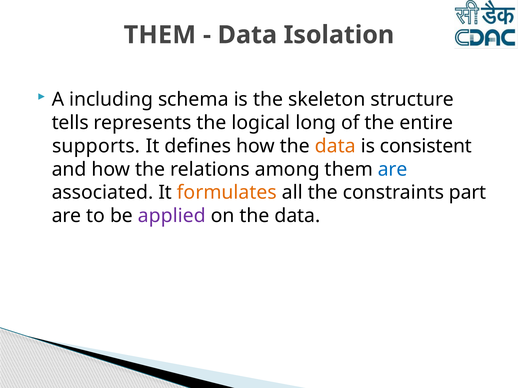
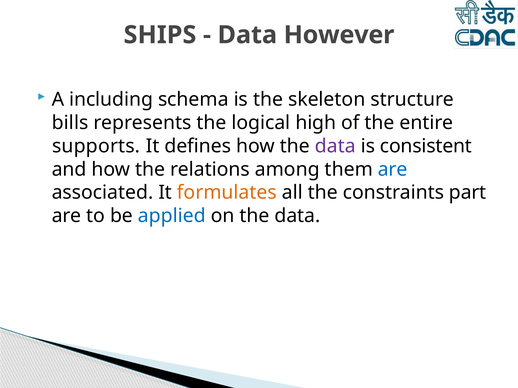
THEM: THEM -> SHIPS (160, 35)
Isolation: Isolation -> However (339, 35)
tells: tells -> bills (70, 123)
long: long -> high (316, 123)
data colour: orange -> purple (335, 146)
applied colour: purple -> blue (172, 216)
